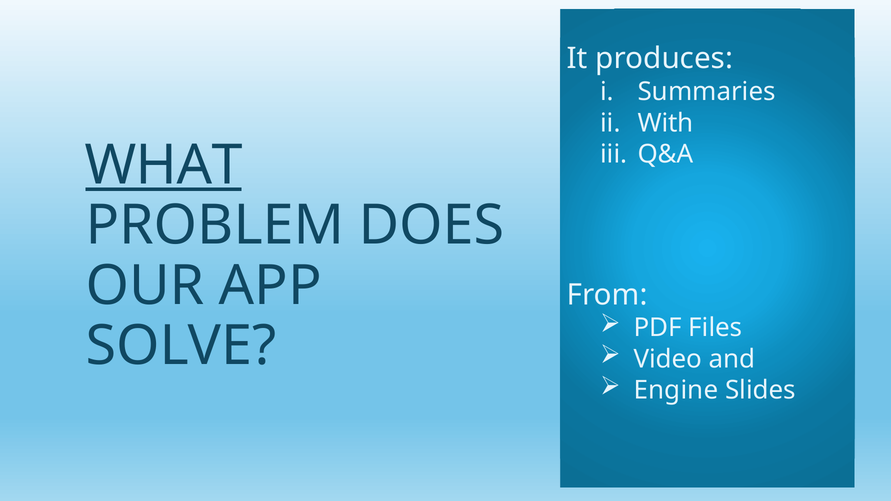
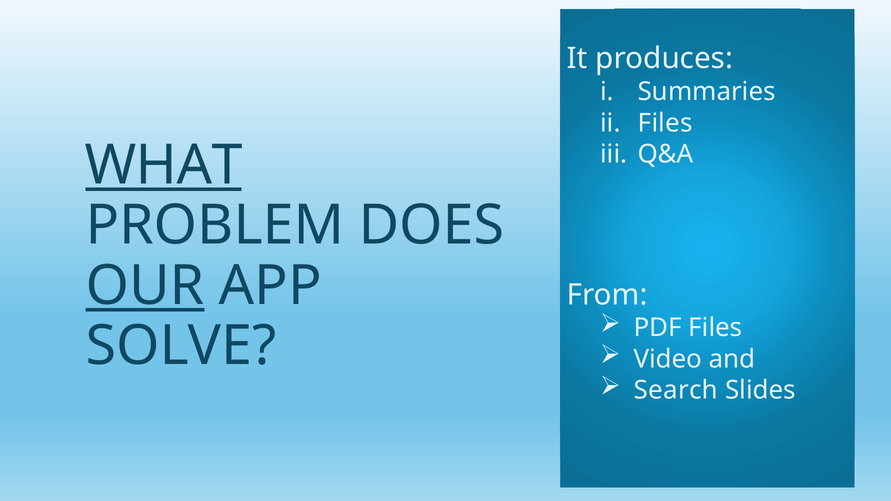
With: With -> Files (665, 123)
OUR underline: none -> present (145, 286)
Engine: Engine -> Search (676, 390)
